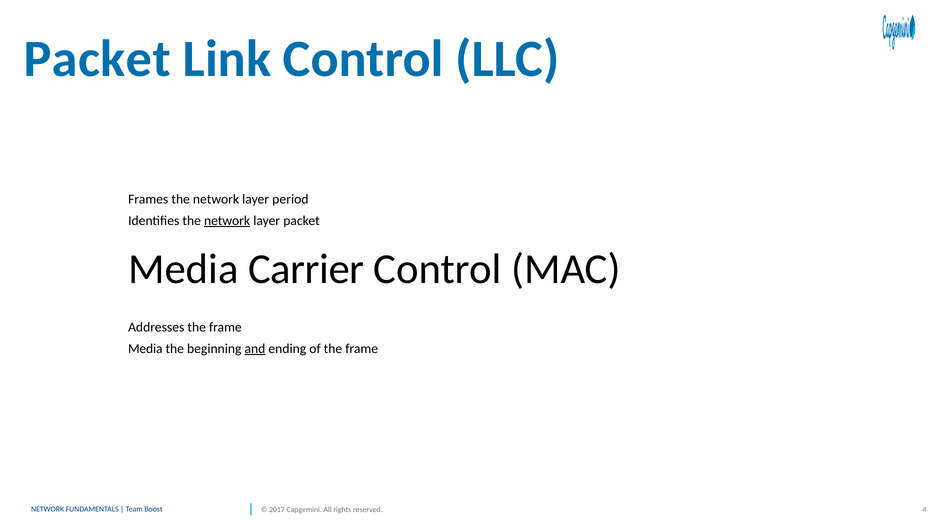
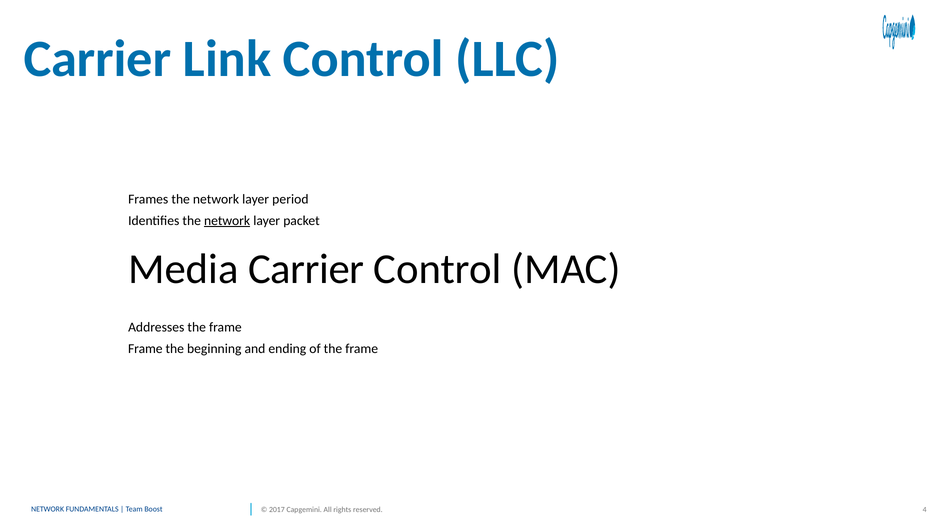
Packet: Packet -> Carrier (97, 59)
Media: Media -> Frame (145, 349)
and underline: present -> none (255, 349)
